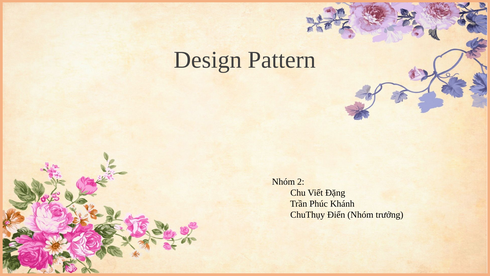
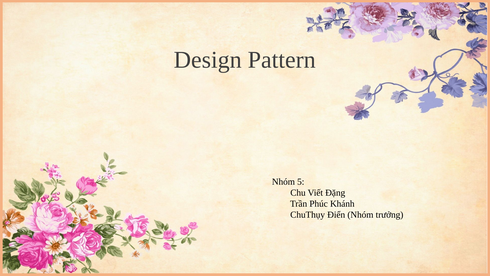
2: 2 -> 5 (301, 182)
